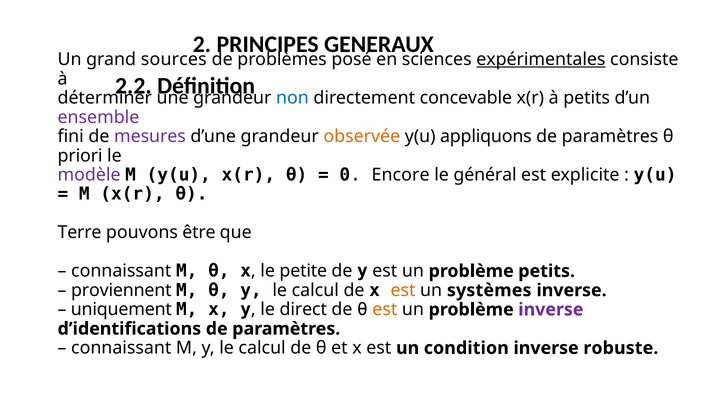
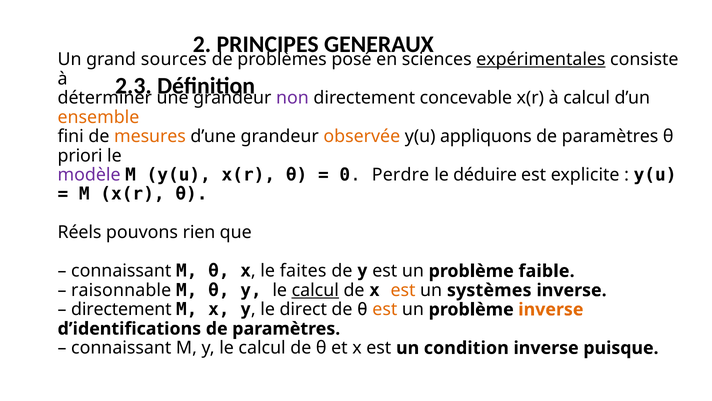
2.2: 2.2 -> 2.3 (133, 86)
non colour: blue -> purple (292, 98)
à petits: petits -> calcul (587, 98)
ensemble colour: purple -> orange (98, 117)
mesures colour: purple -> orange (150, 136)
Encore: Encore -> Perdre (401, 175)
général: général -> déduire (485, 175)
Terre: Terre -> Réels (79, 232)
être: être -> rien (199, 232)
petite: petite -> faites (303, 271)
problème petits: petits -> faible (547, 271)
proviennent: proviennent -> raisonnable (121, 290)
calcul underline: none -> present (315, 290)
uniquement: uniquement -> directement (121, 309)
inverse colour: purple -> orange (551, 309)
robuste: robuste -> puisque (621, 348)
